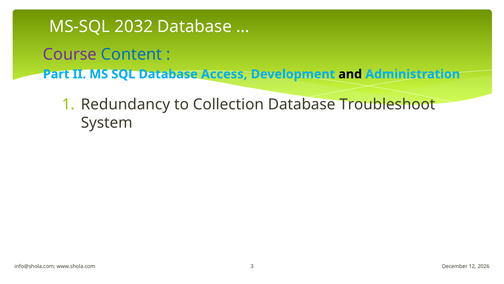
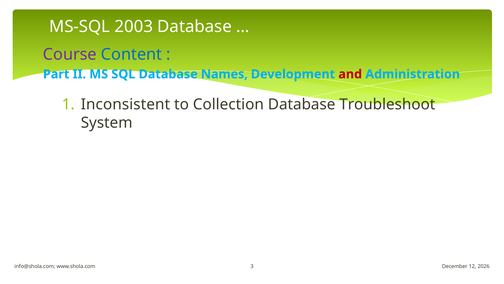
2032: 2032 -> 2003 (134, 27)
Access: Access -> Names (224, 74)
and colour: black -> red (350, 74)
Redundancy: Redundancy -> Inconsistent (125, 104)
